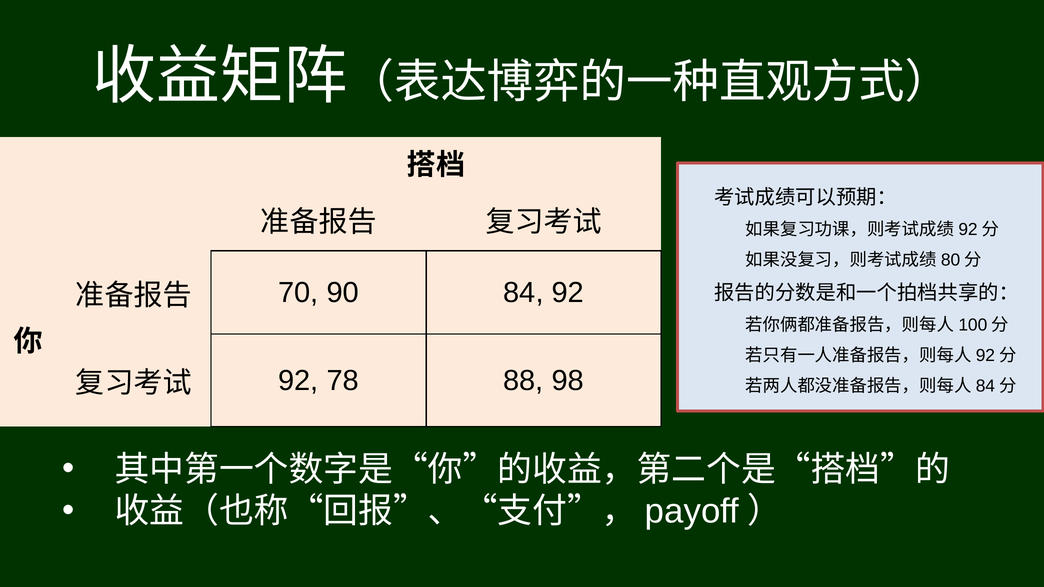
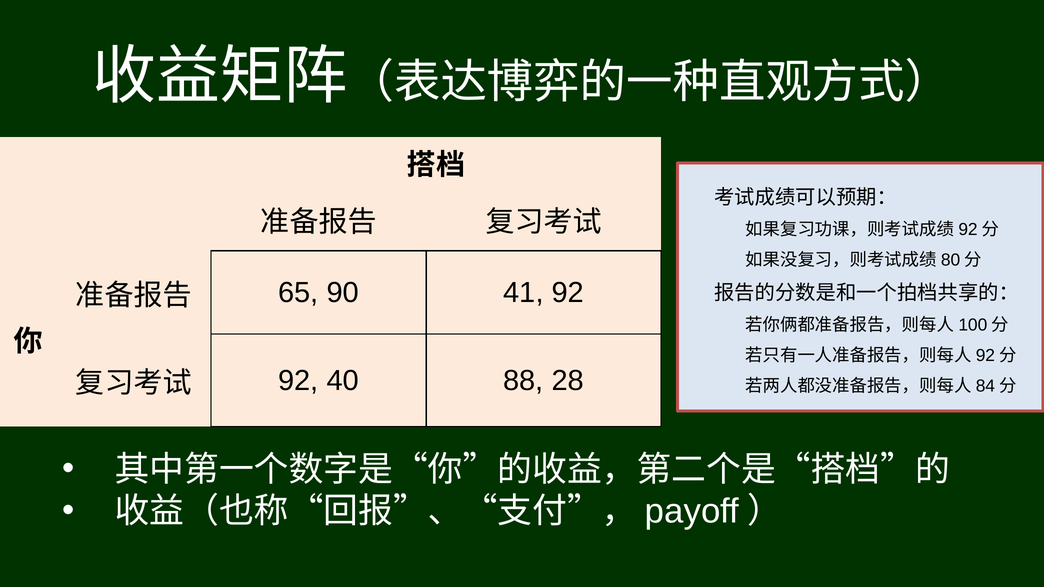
70: 70 -> 65 (298, 293)
84: 84 -> 41 (523, 293)
78: 78 -> 40 (343, 381)
98: 98 -> 28 (568, 381)
